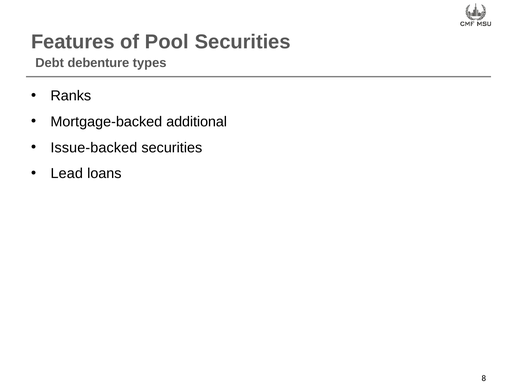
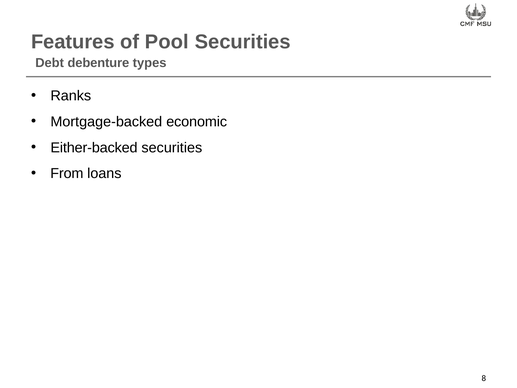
additional: additional -> economic (197, 122)
Issue-backed: Issue-backed -> Either-backed (94, 148)
Lead: Lead -> From (67, 173)
